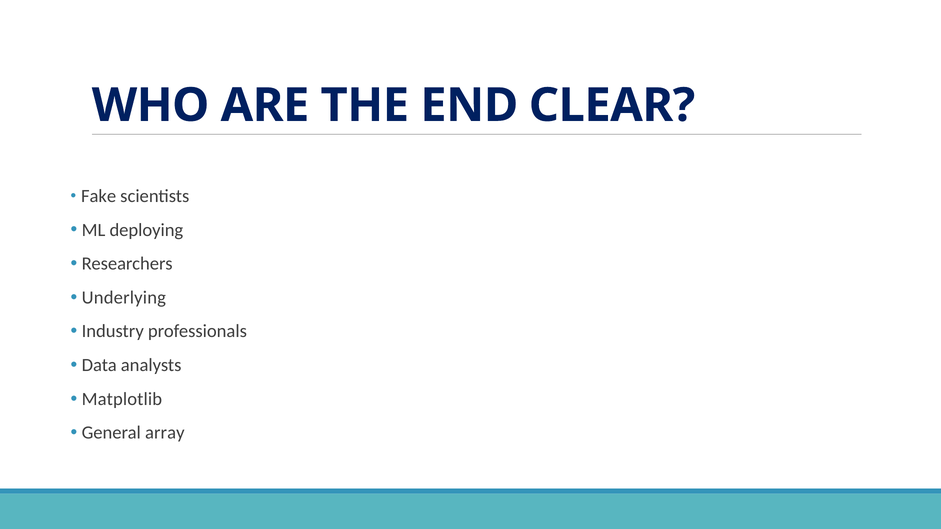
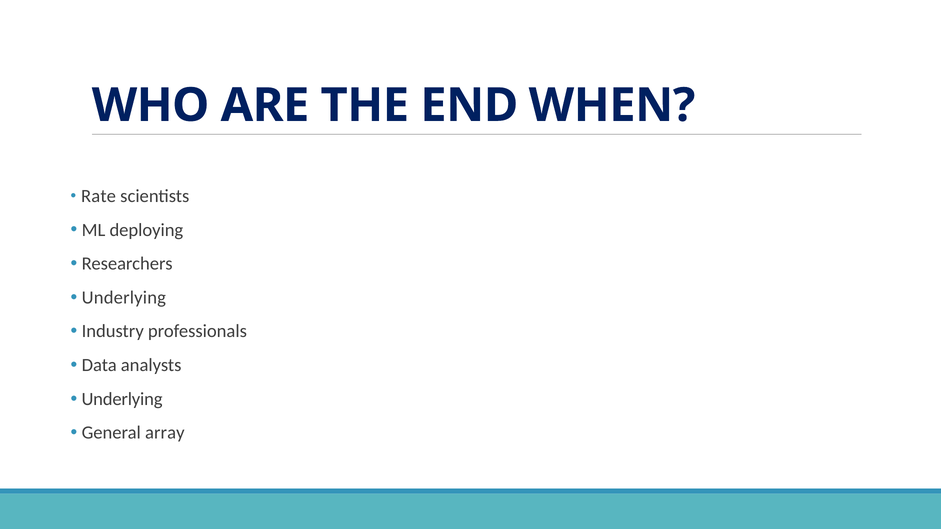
CLEAR: CLEAR -> WHEN (612, 105)
Fake: Fake -> Rate (99, 196)
Matplotlib: Matplotlib -> Underlying (122, 399)
